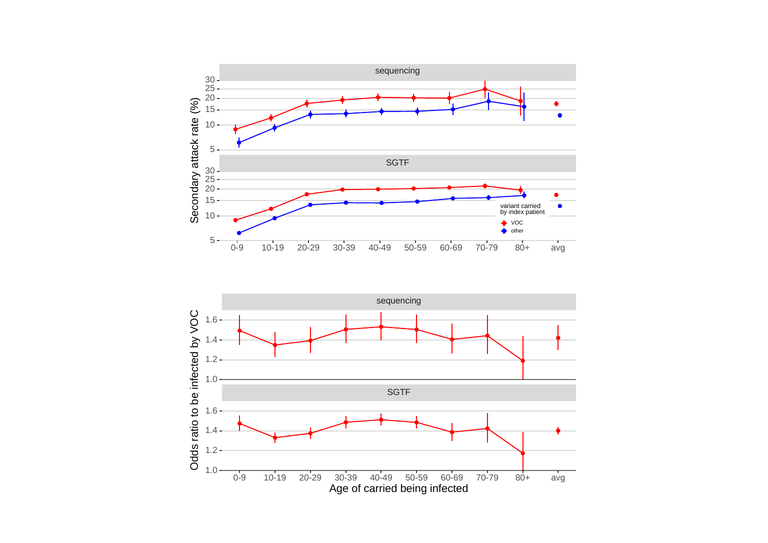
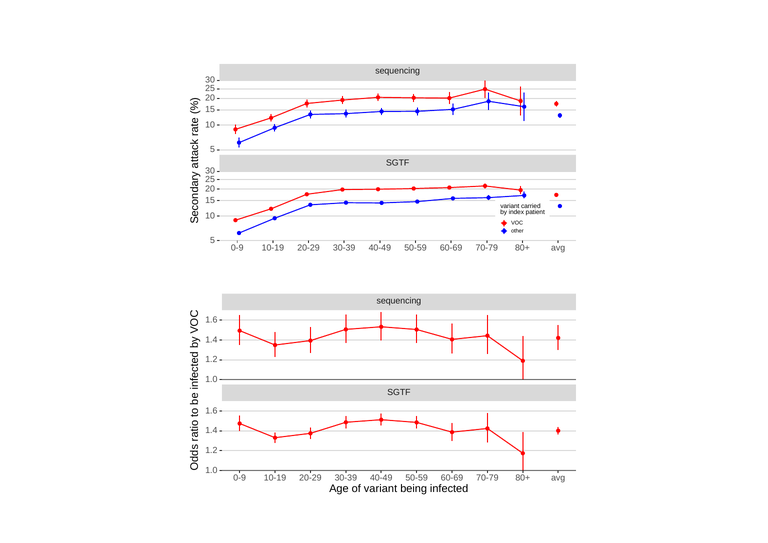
of carried: carried -> variant (380, 488)
